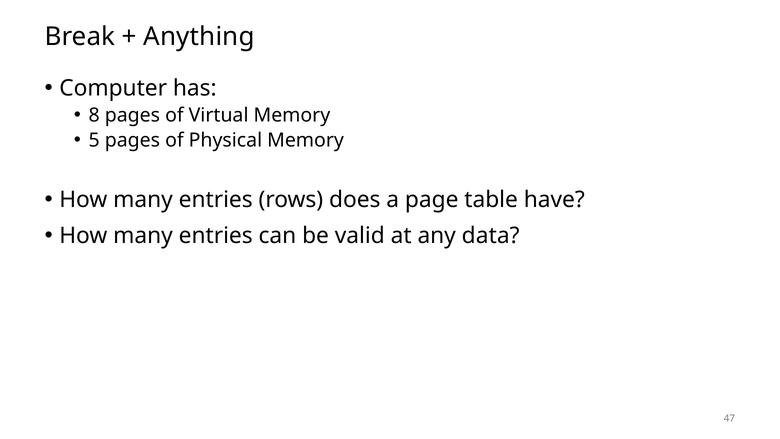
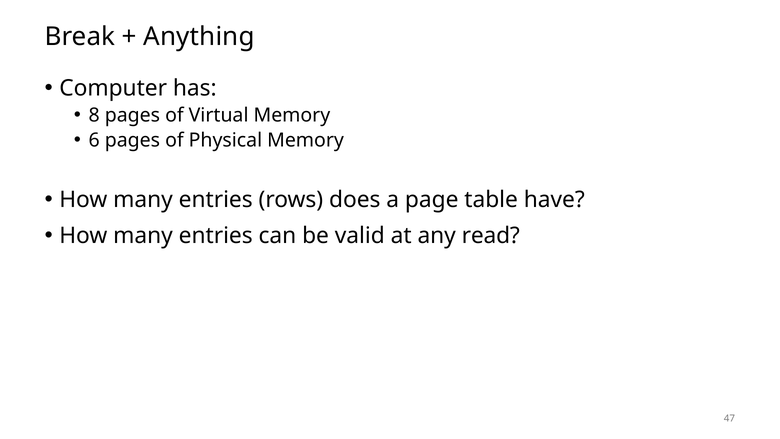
5: 5 -> 6 (94, 140)
data: data -> read (491, 235)
